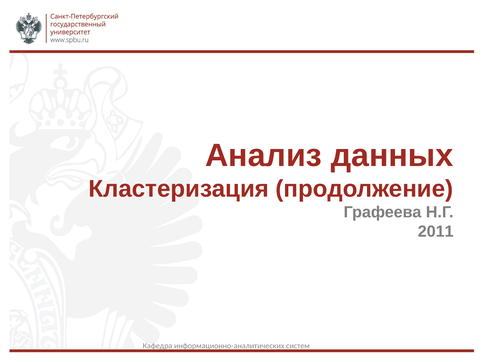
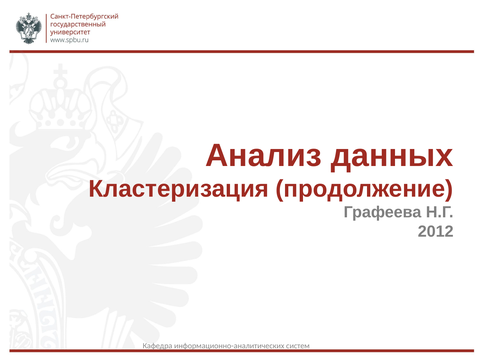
2011: 2011 -> 2012 (436, 232)
